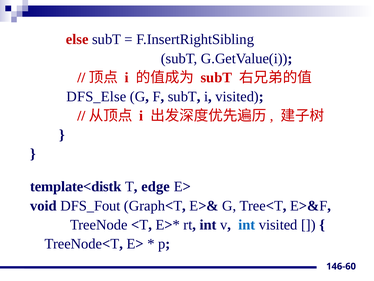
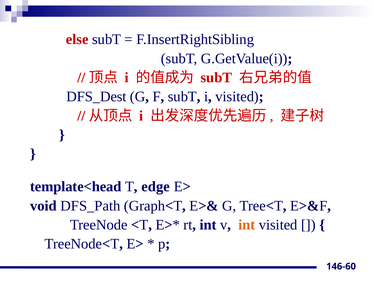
DFS_Else: DFS_Else -> DFS_Dest (96, 97)
template<distk: template<distk -> template<head (76, 186)
DFS_Fout: DFS_Fout -> DFS_Path (90, 205)
int colour: blue -> orange (247, 224)
